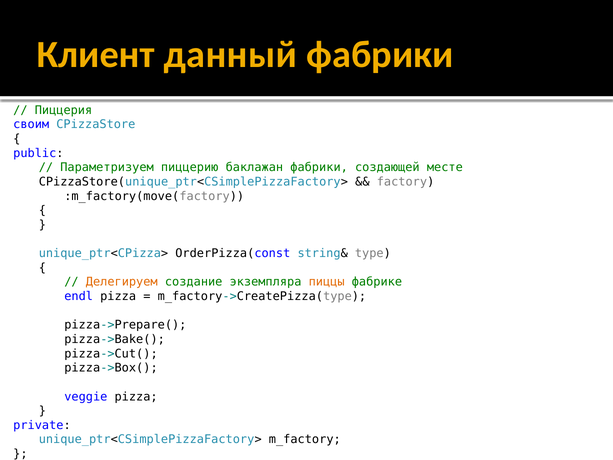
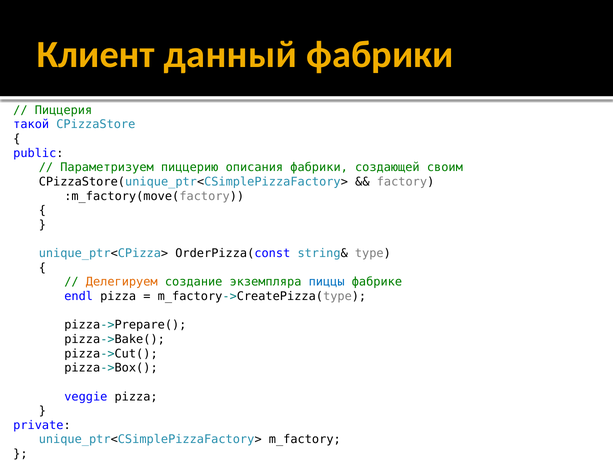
своим: своим -> такой (31, 124)
баклажан: баклажан -> описания (254, 167)
месте: месте -> своим (445, 167)
пиццы colour: orange -> blue (327, 282)
